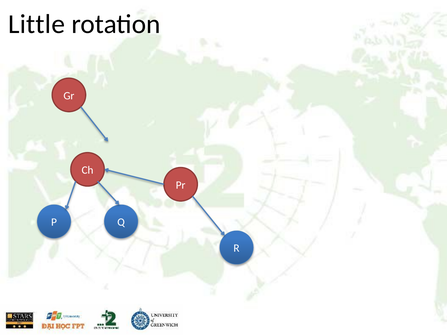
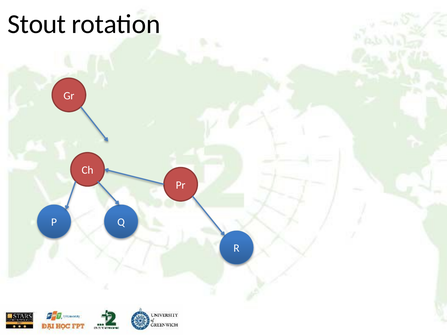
Little: Little -> Stout (37, 24)
